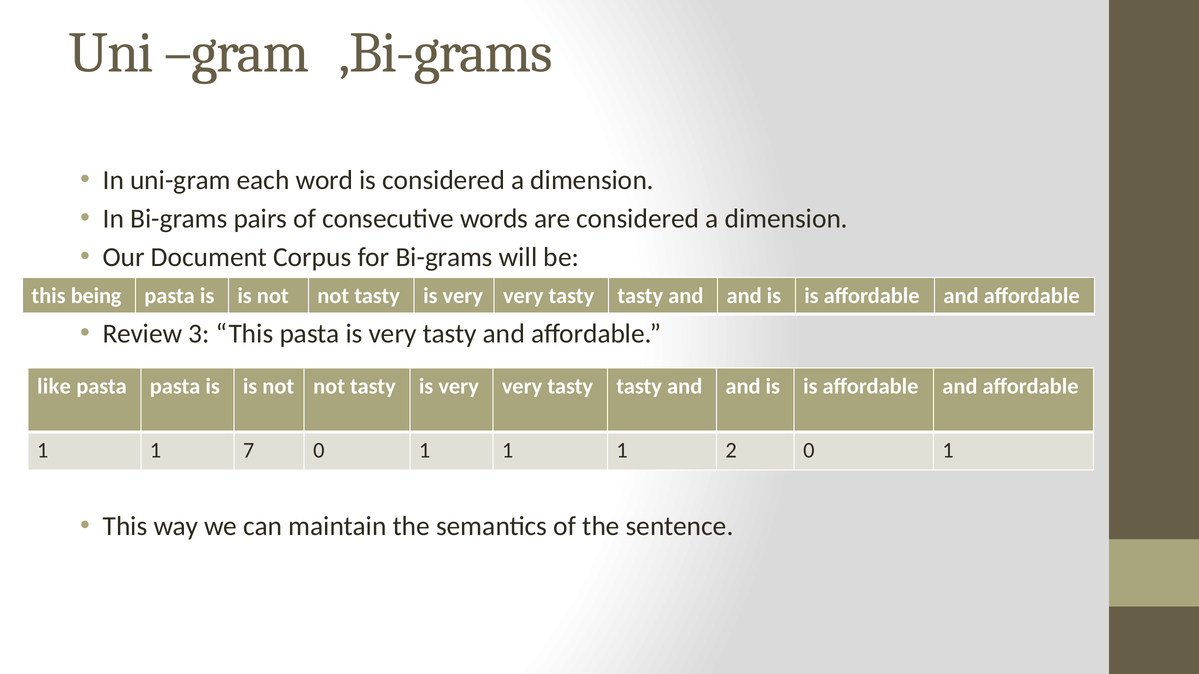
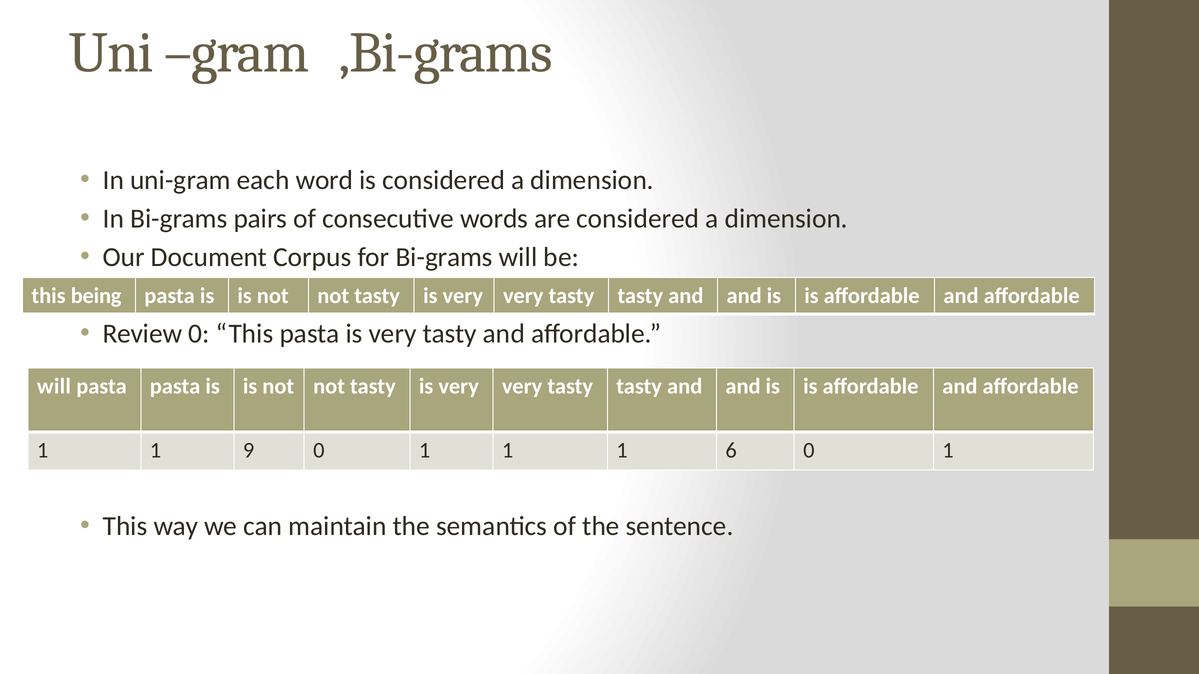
Review 3: 3 -> 0 (199, 334)
like: like -> will (54, 387)
7: 7 -> 9 (249, 451)
2: 2 -> 6 (731, 451)
